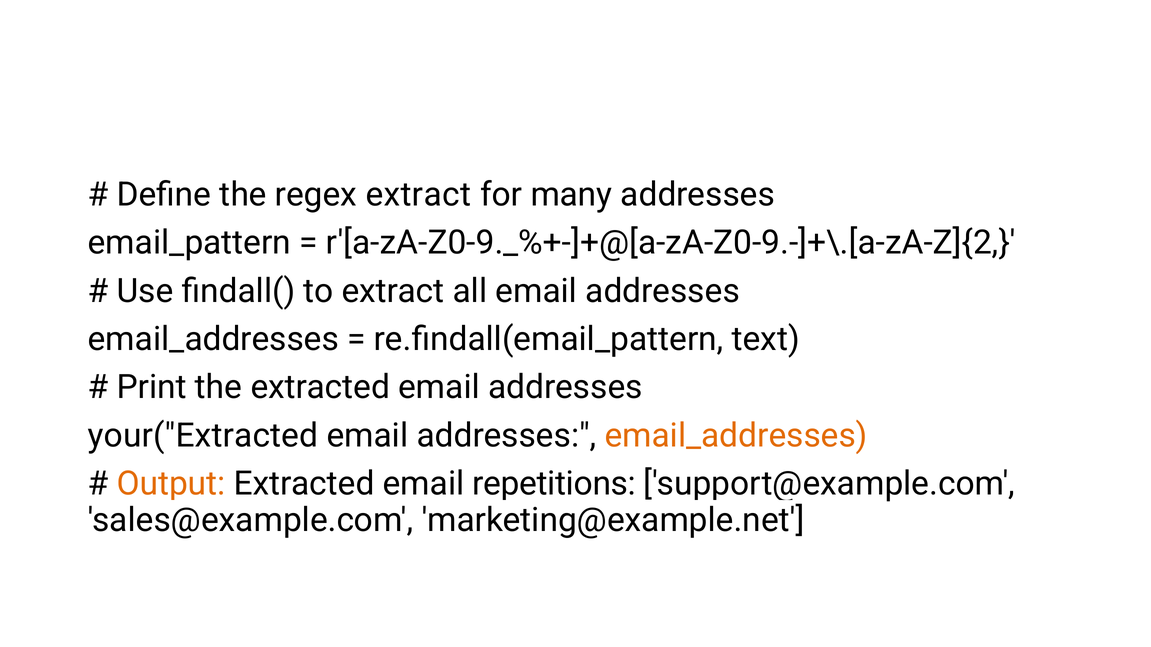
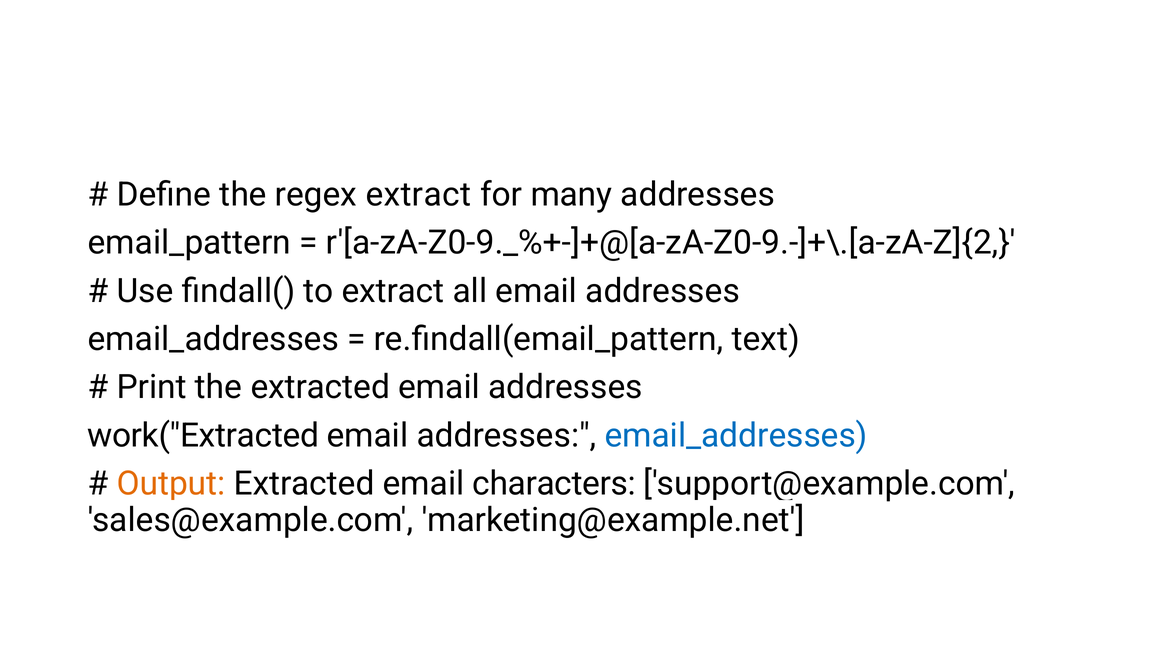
your("Extracted: your("Extracted -> work("Extracted (203, 436)
email_addresses colour: orange -> blue (736, 436)
repetitions: repetitions -> characters (554, 484)
